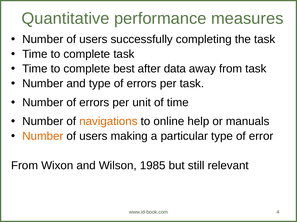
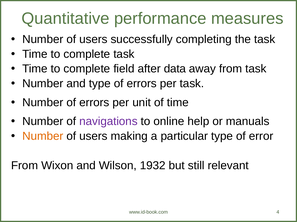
best: best -> field (124, 69)
navigations colour: orange -> purple (108, 122)
1985: 1985 -> 1932 (153, 166)
